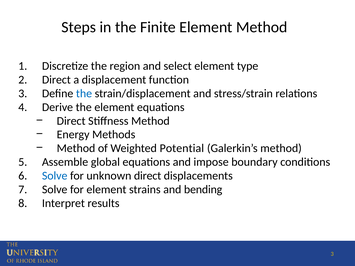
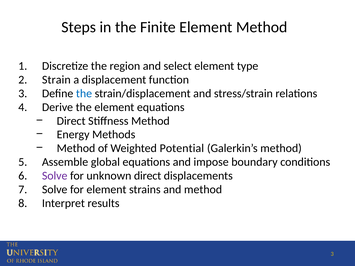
Direct: Direct -> Strain (56, 80)
Solve colour: blue -> purple (55, 176)
and bending: bending -> method (203, 190)
